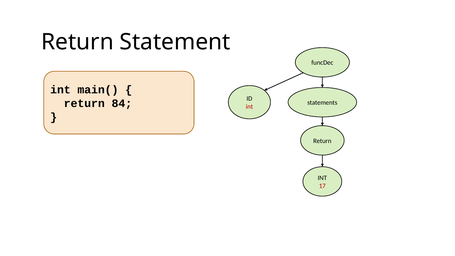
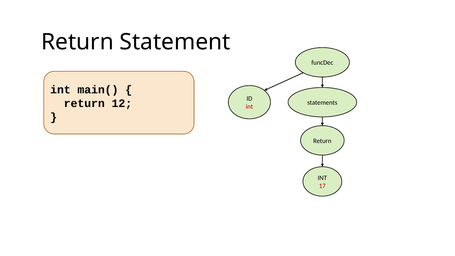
84: 84 -> 12 (122, 103)
